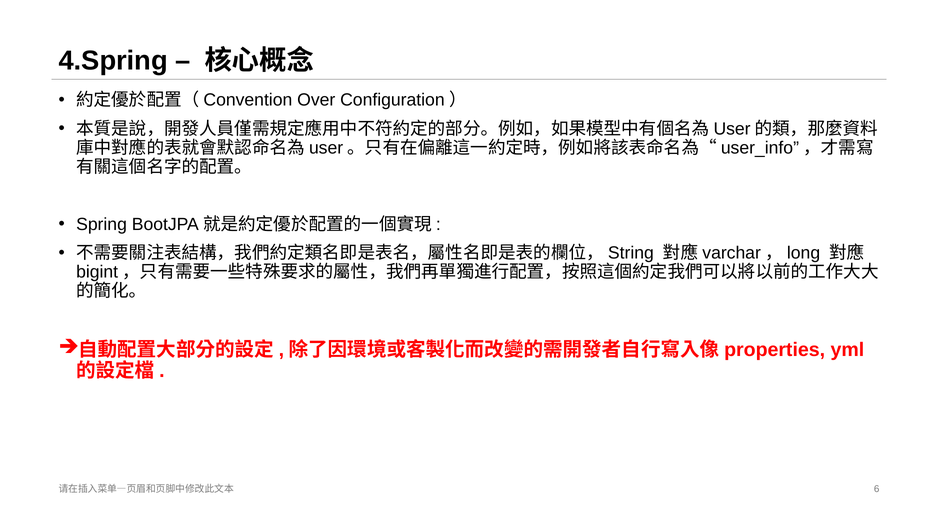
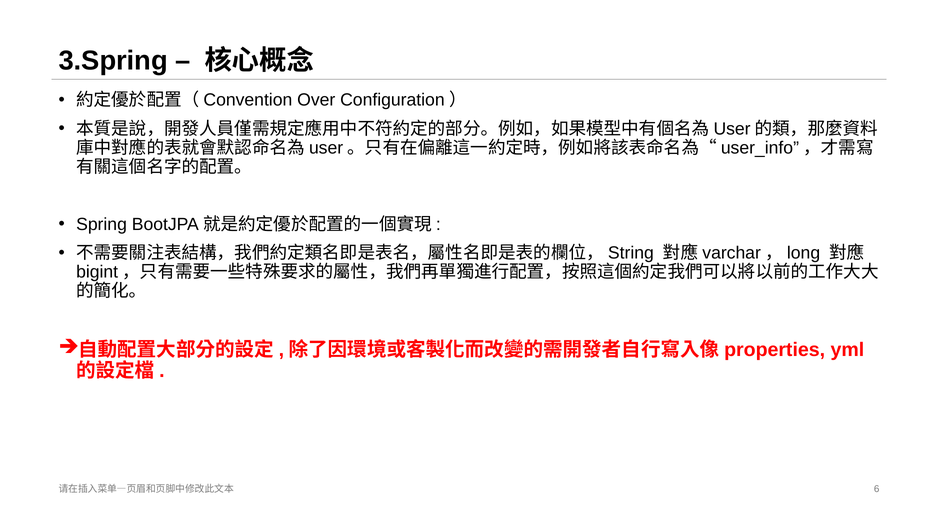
4.Spring: 4.Spring -> 3.Spring (113, 61)
